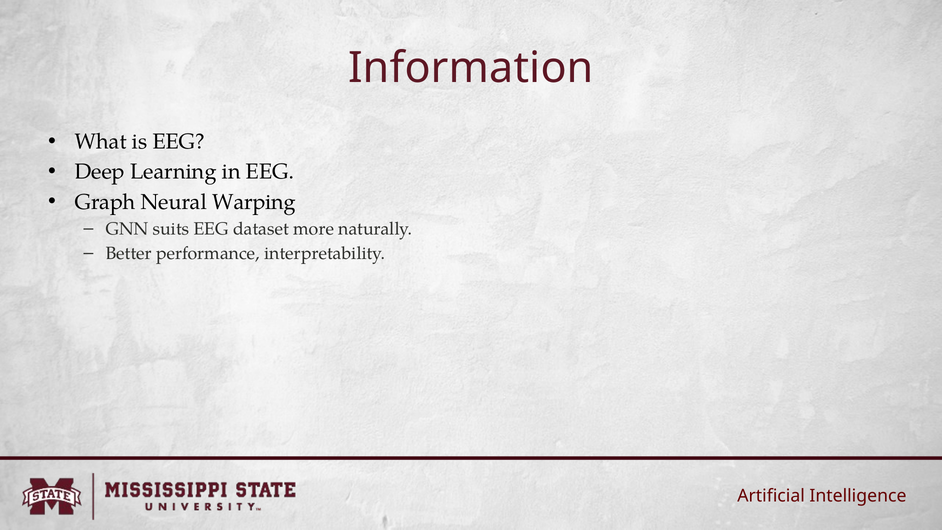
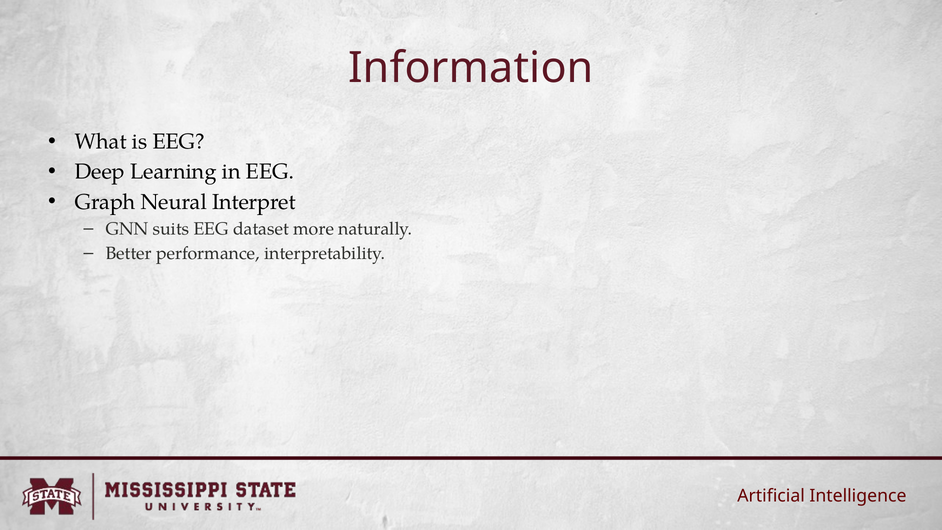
Warping: Warping -> Interpret (254, 202)
